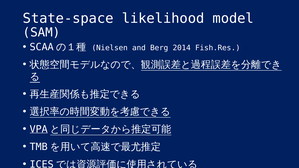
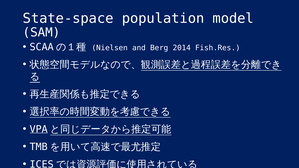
likelihood: likelihood -> population (163, 18)
